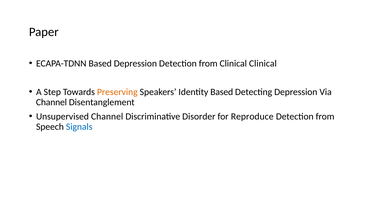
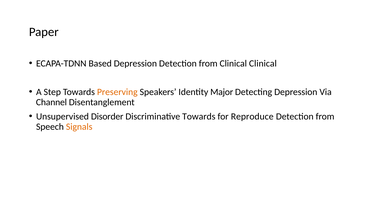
Identity Based: Based -> Major (222, 92)
Unsupervised Channel: Channel -> Disorder (107, 116)
Discriminative Disorder: Disorder -> Towards (199, 116)
Signals colour: blue -> orange (79, 127)
